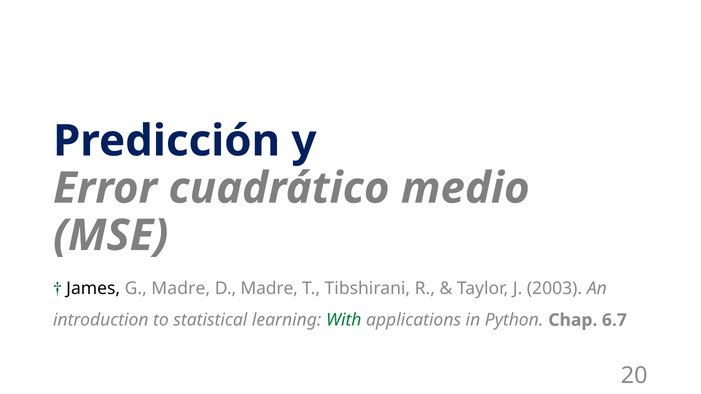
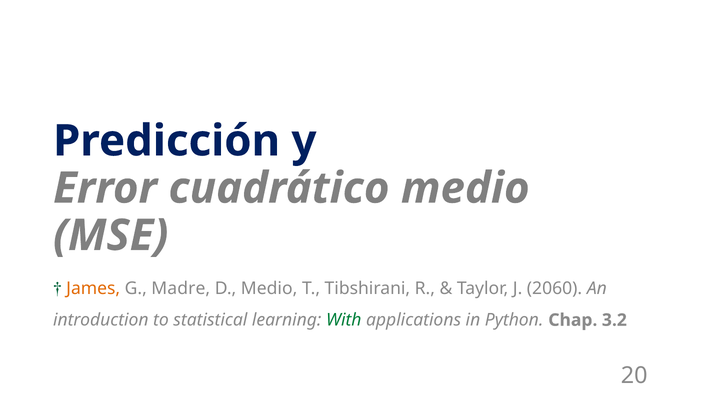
James colour: black -> orange (93, 289)
D Madre: Madre -> Medio (269, 289)
2003: 2003 -> 2060 (555, 289)
6.7: 6.7 -> 3.2 (614, 320)
